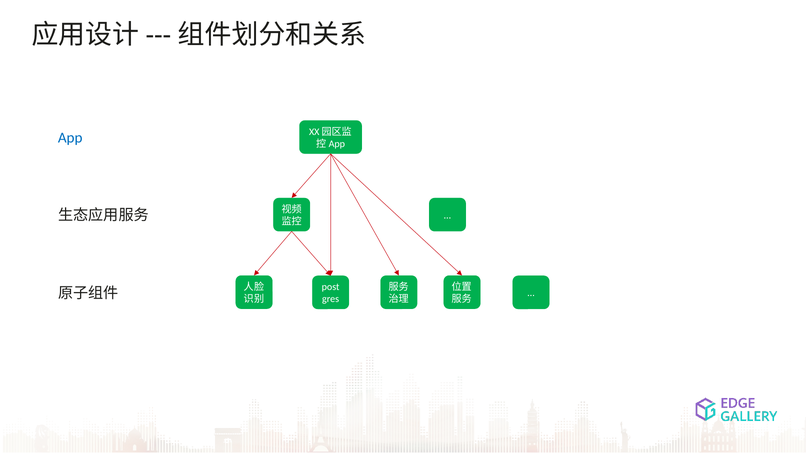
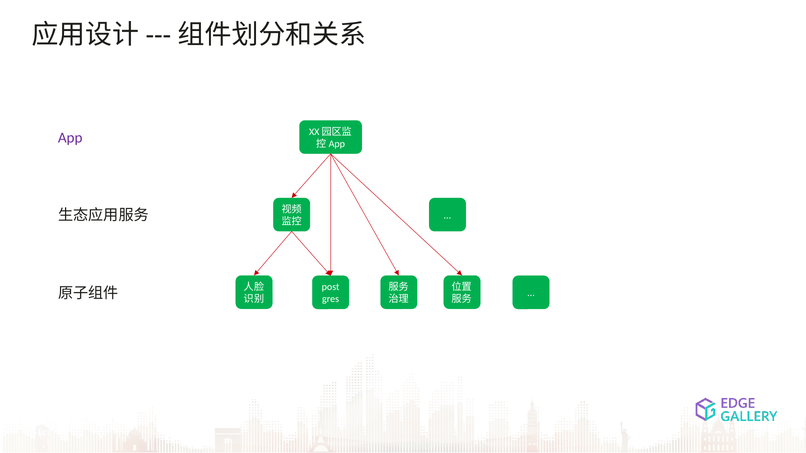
App colour: blue -> purple (70, 138)
